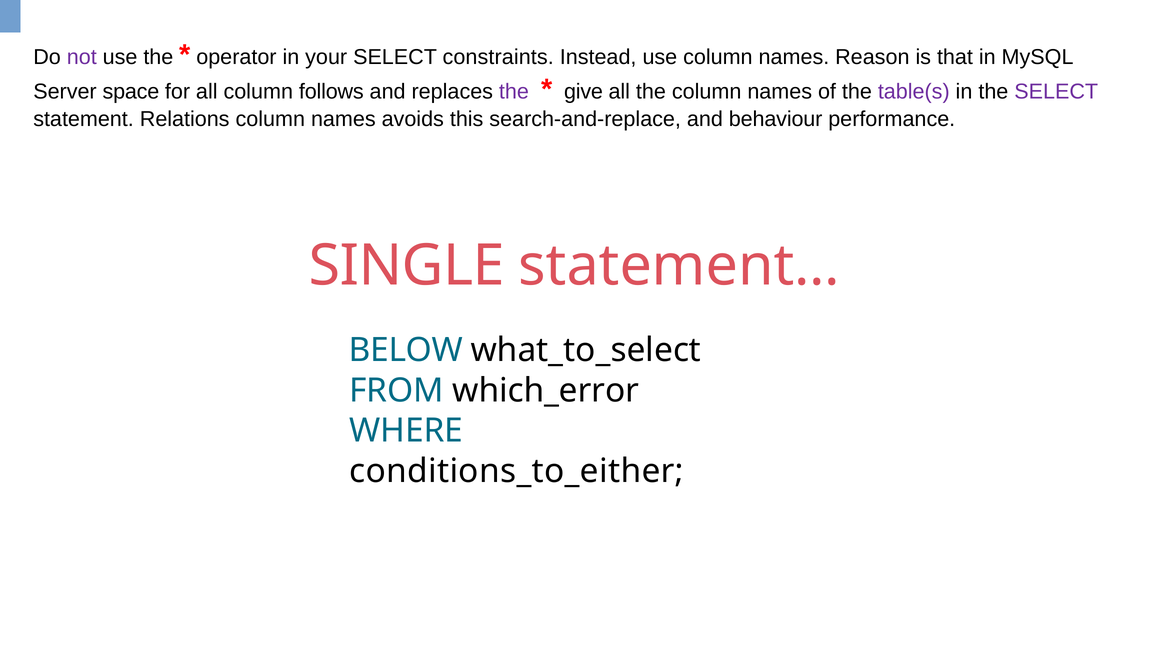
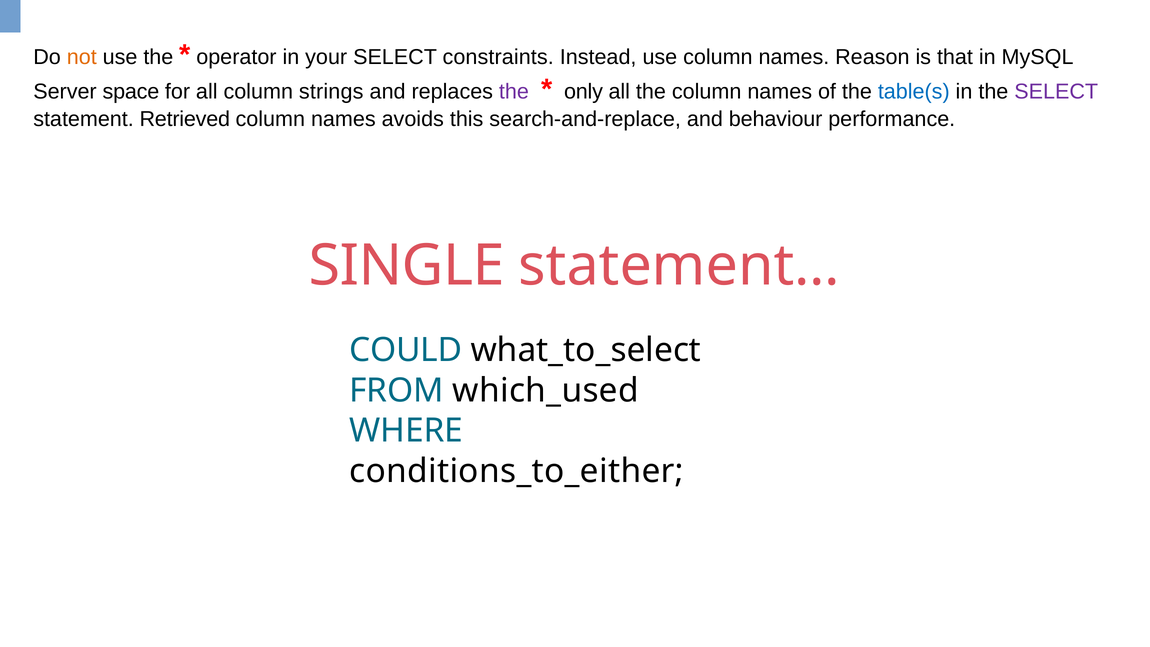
not colour: purple -> orange (82, 57)
follows: follows -> strings (331, 92)
give: give -> only (584, 92)
table(s colour: purple -> blue (914, 92)
Relations: Relations -> Retrieved (185, 119)
BELOW: BELOW -> COULD (406, 350)
which_error: which_error -> which_used (546, 390)
